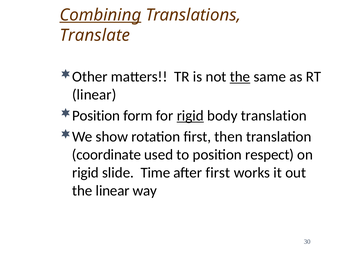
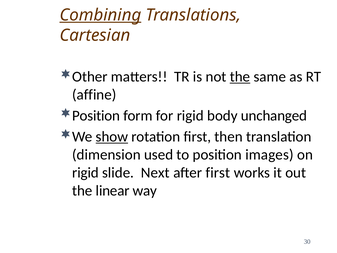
Translate: Translate -> Cartesian (95, 35)
linear: linear -> affine (94, 95)
rigid underline: present -> none (190, 116)
body translation: translation -> unchanged (274, 116)
show underline: none -> present (112, 137)
coordinate: coordinate -> dimension (106, 155)
respect: respect -> images (269, 155)
Time: Time -> Next (155, 173)
